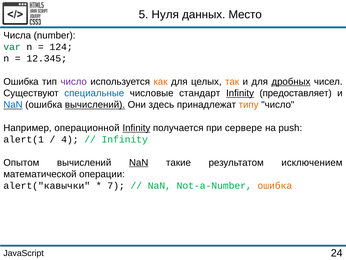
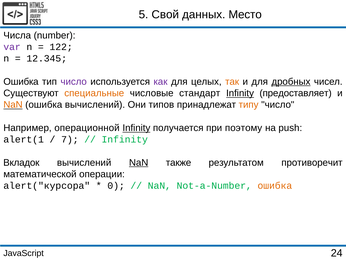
Нуля: Нуля -> Свой (165, 14)
var colour: green -> purple (12, 47)
124: 124 -> 122 (61, 47)
как colour: orange -> purple (161, 82)
специальные colour: blue -> orange (94, 93)
NaN colour: blue -> orange (13, 105)
вычислений underline: present -> none (95, 105)
здесь: здесь -> типов (161, 105)
сервере: сервере -> поэтому (244, 128)
4: 4 -> 7 (70, 139)
Опытом: Опытом -> Вкладок (21, 162)
такие: такие -> также (179, 162)
исключением: исключением -> противоречит (312, 162)
alert("кавычки: alert("кавычки -> alert("курсора (47, 185)
7: 7 -> 0 (116, 185)
